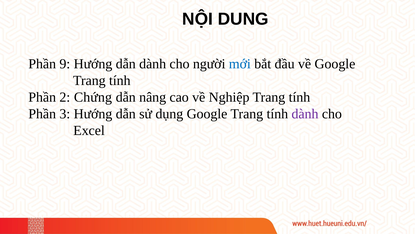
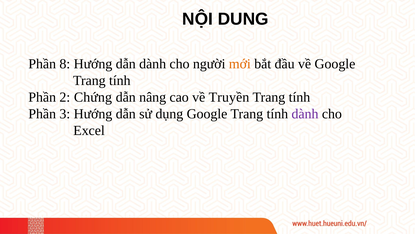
9: 9 -> 8 (65, 64)
mới colour: blue -> orange (240, 64)
Nghiệp: Nghiệp -> Truyền (229, 97)
